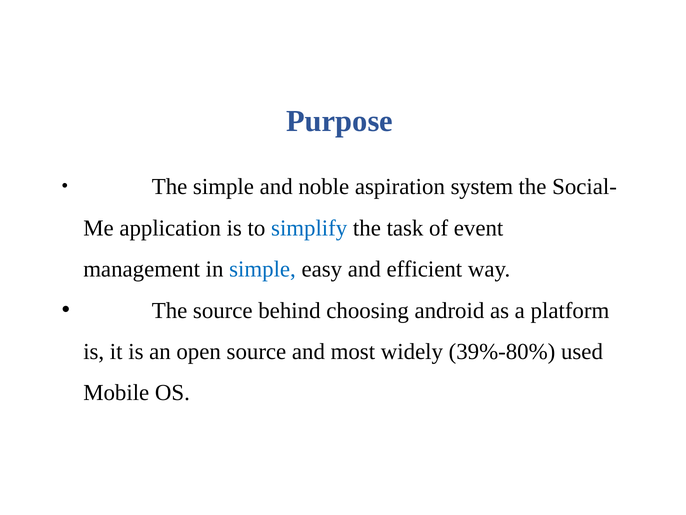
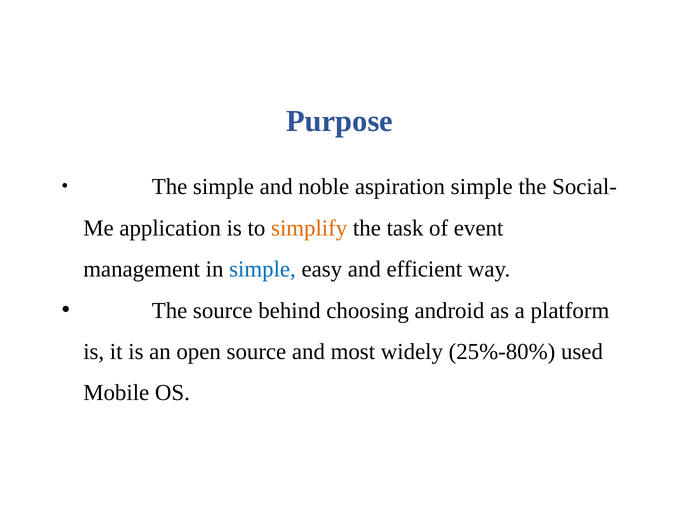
aspiration system: system -> simple (482, 187)
simplify colour: blue -> orange (309, 228)
39%-80%: 39%-80% -> 25%-80% (502, 351)
